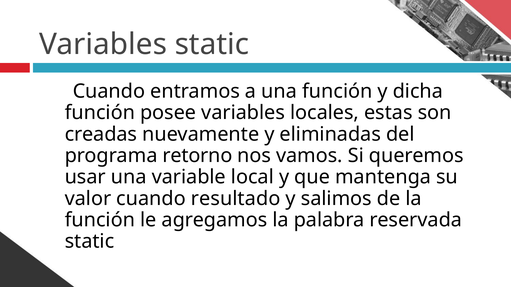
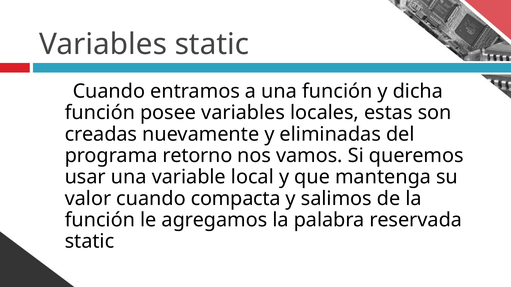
resultado: resultado -> compacta (236, 199)
